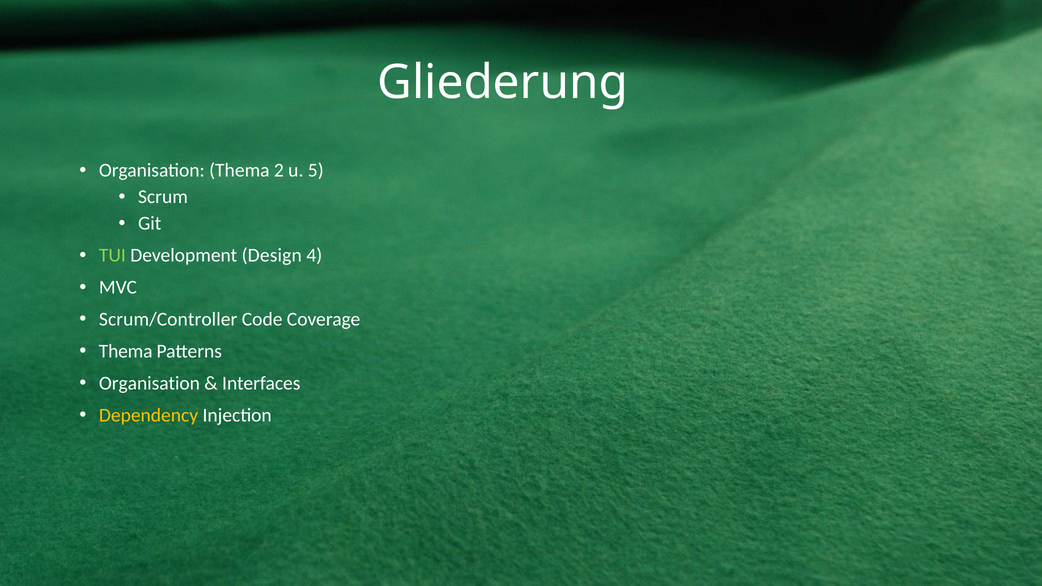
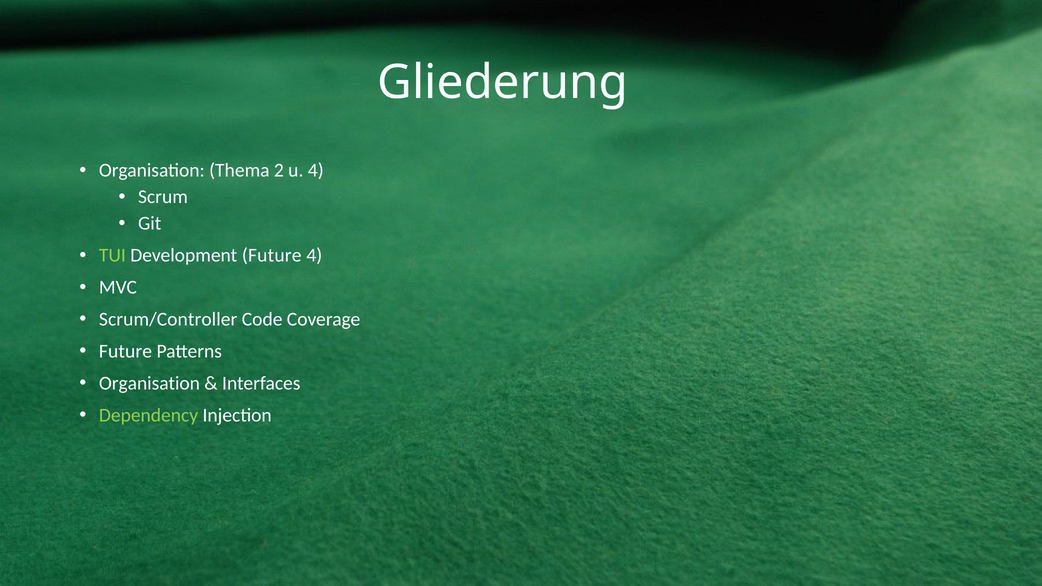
u 5: 5 -> 4 (316, 170)
Development Design: Design -> Future (272, 255)
Thema: Thema -> Future (126, 351)
Dependency colour: yellow -> light green (149, 415)
